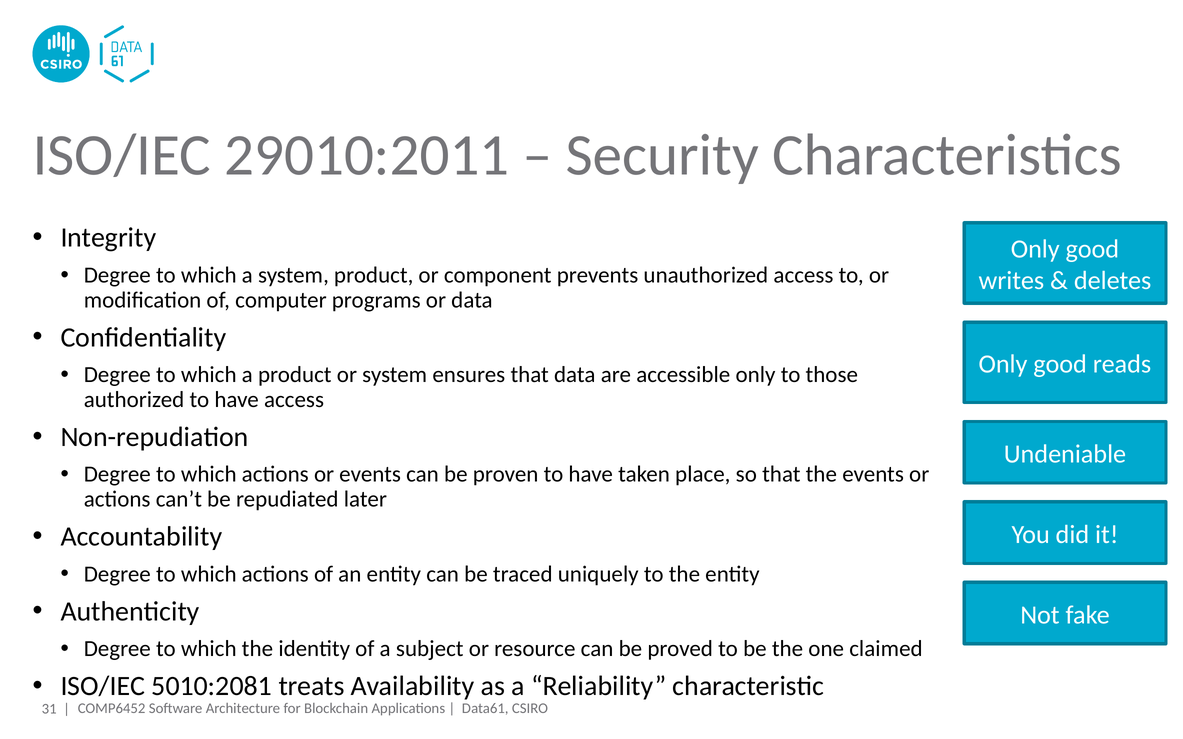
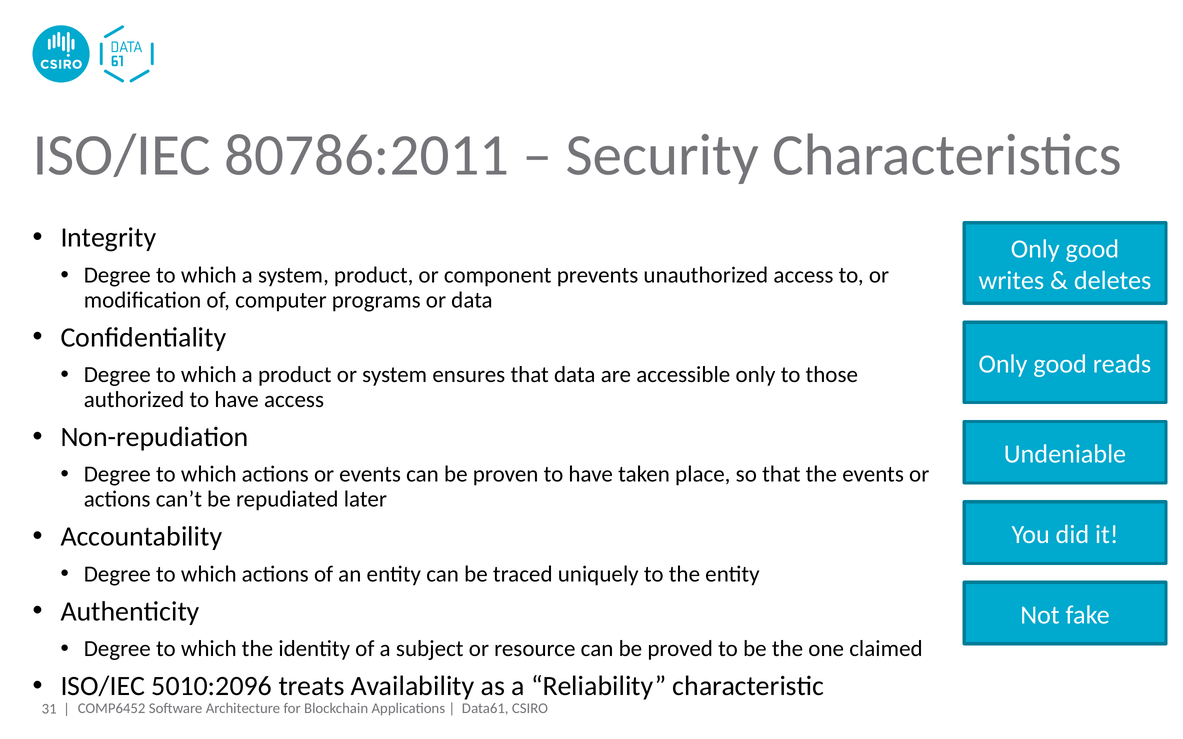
29010:2011: 29010:2011 -> 80786:2011 (367, 155)
5010:2081: 5010:2081 -> 5010:2096 (212, 686)
